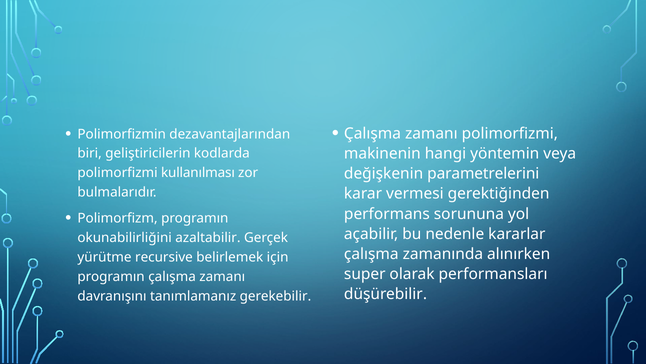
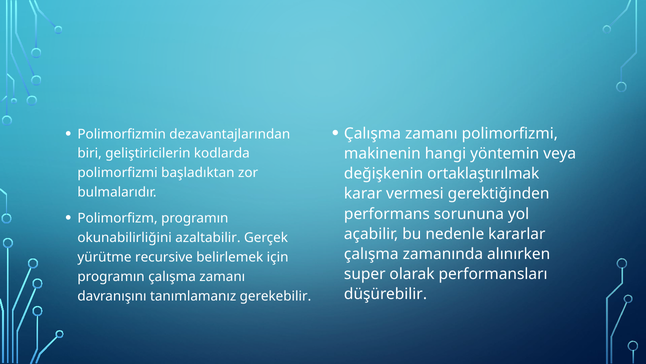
kullanılması: kullanılması -> başladıktan (198, 173)
parametrelerini: parametrelerini -> ortaklaştırılmak (483, 174)
